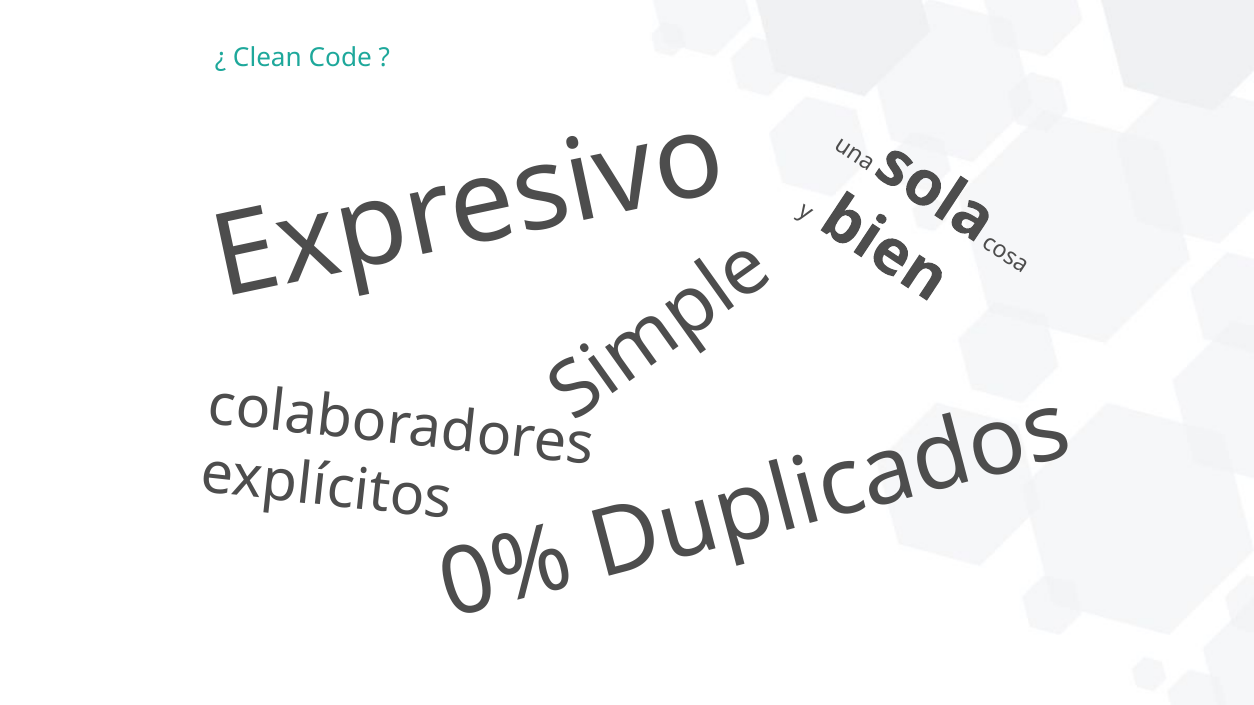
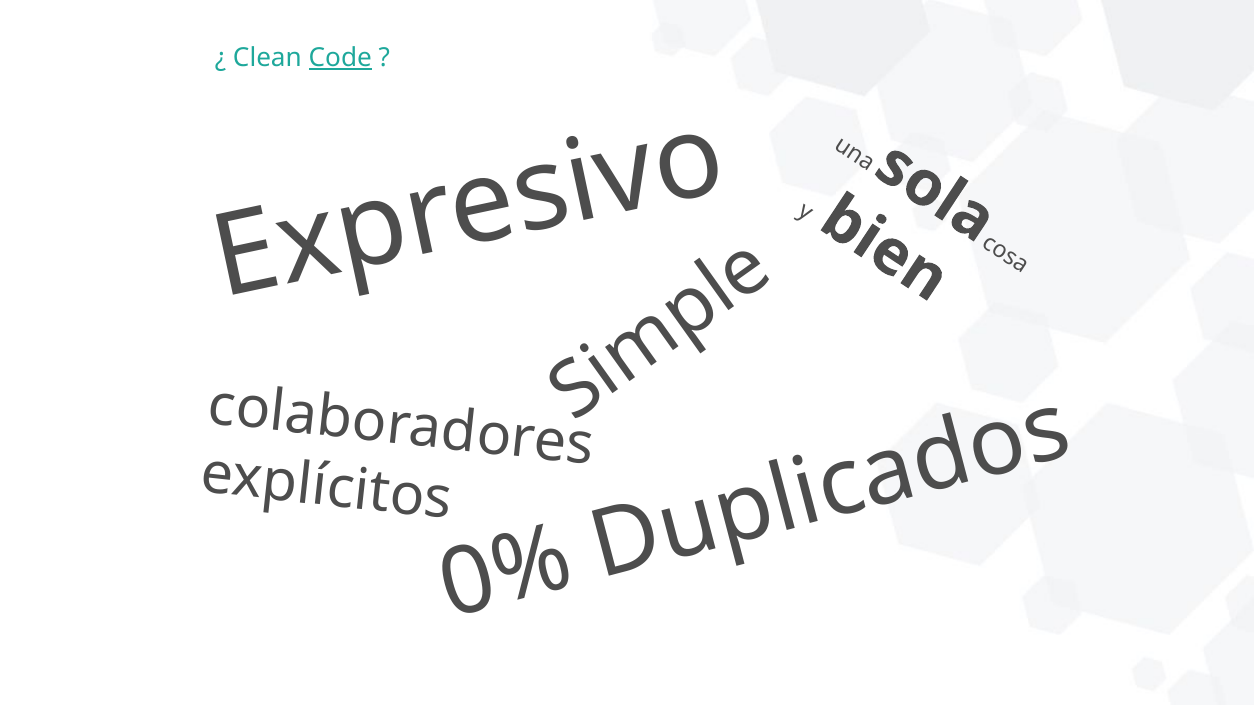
Code underline: none -> present (340, 58)
